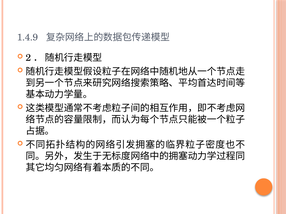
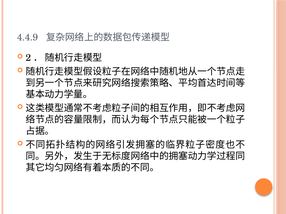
1.4.9: 1.4.9 -> 4.4.9 (28, 37)
